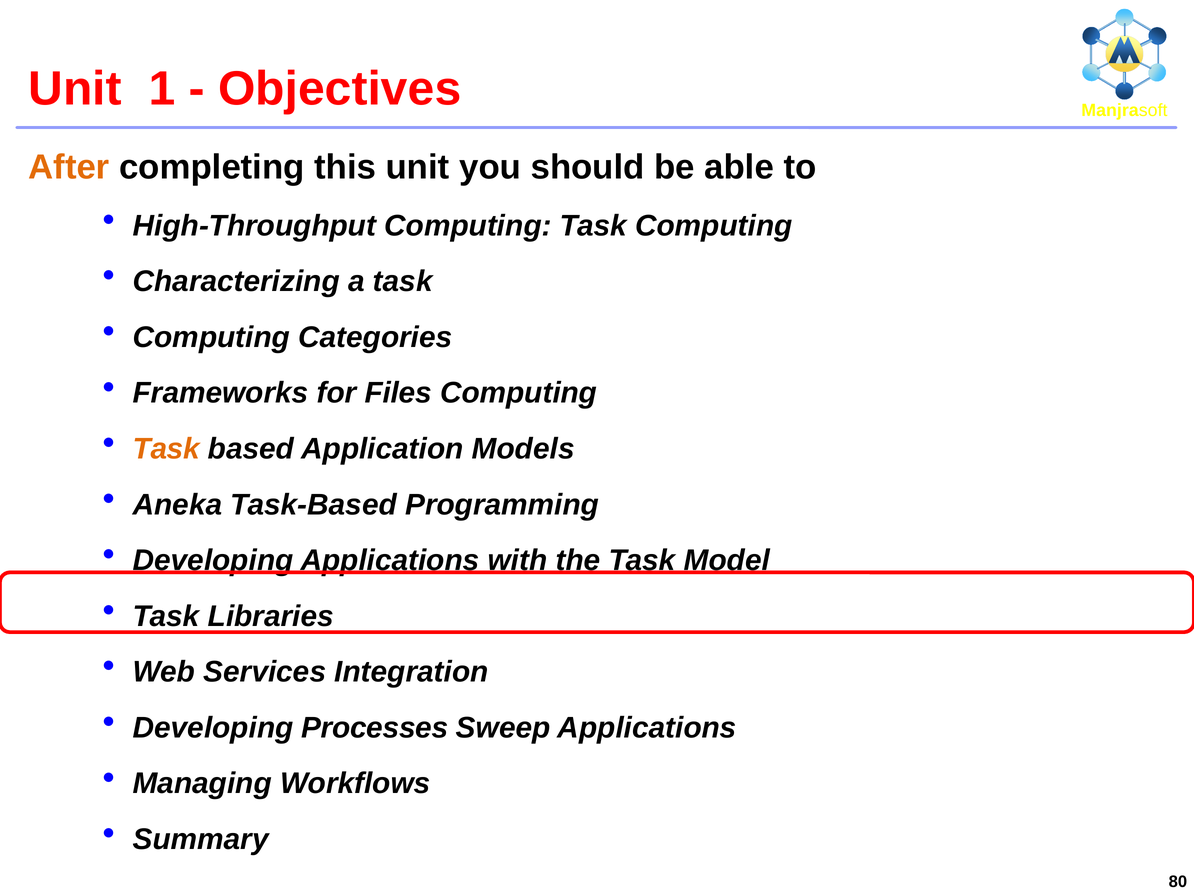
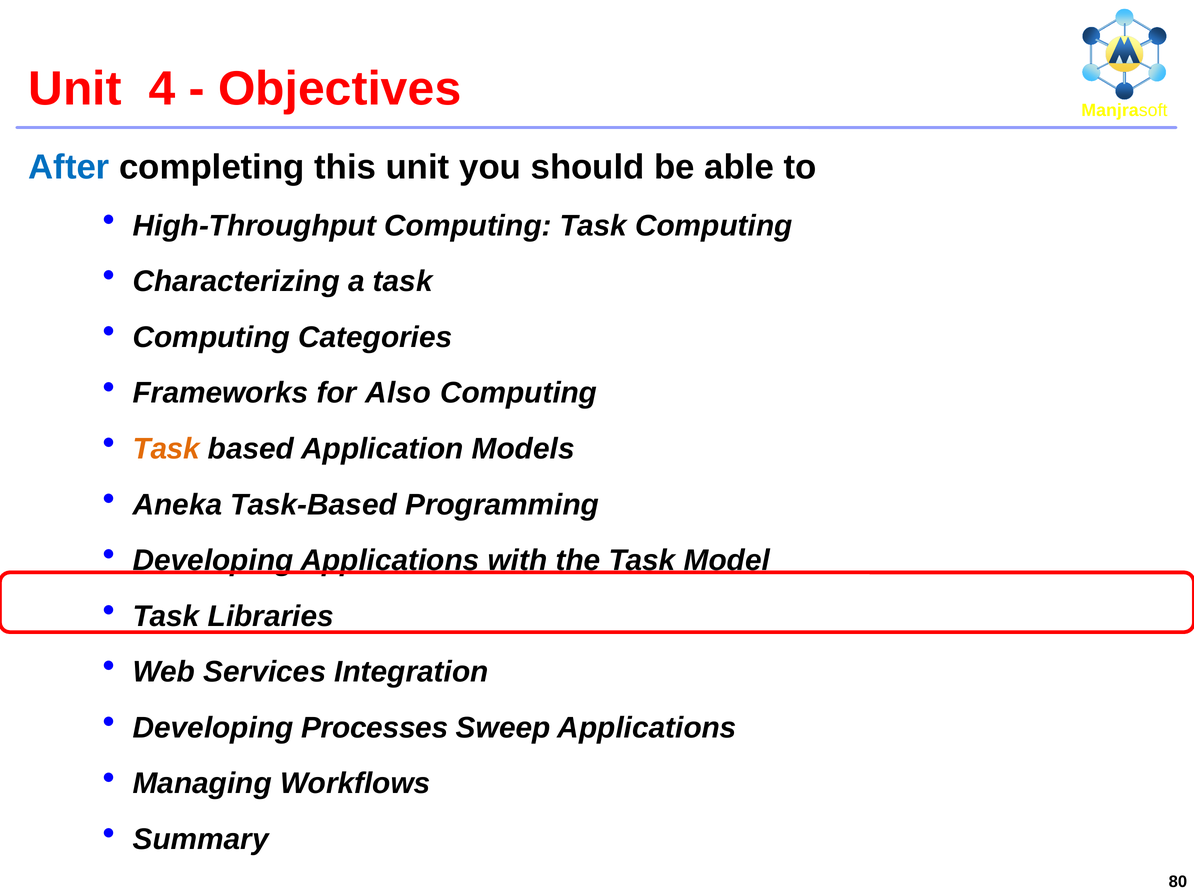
1: 1 -> 4 (162, 89)
After colour: orange -> blue (69, 167)
Files: Files -> Also (398, 393)
